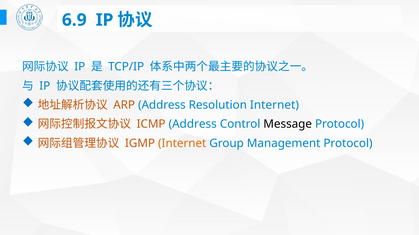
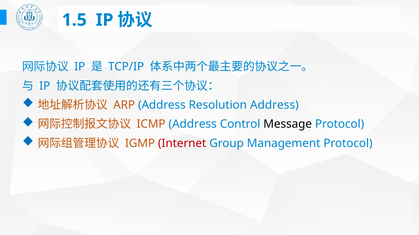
6.9: 6.9 -> 1.5 (74, 20)
Resolution Internet: Internet -> Address (274, 105)
Internet colour: orange -> red (182, 144)
